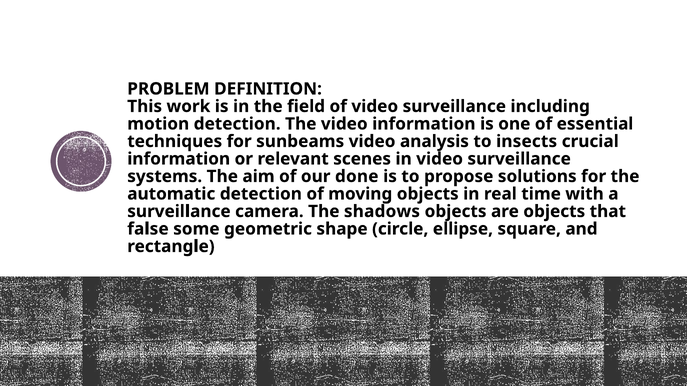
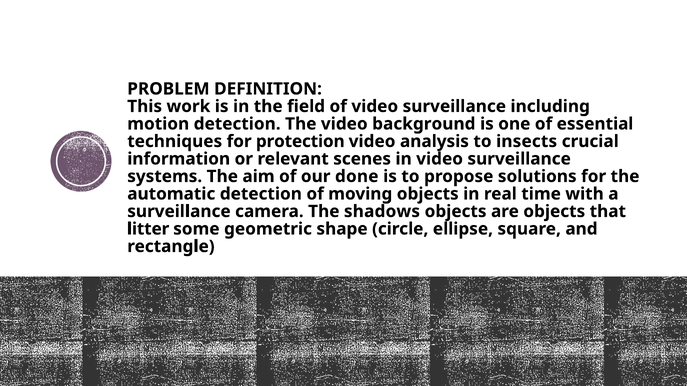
video information: information -> background (424, 124)
sunbeams: sunbeams -> protection (300, 142)
false: false -> litter (148, 229)
